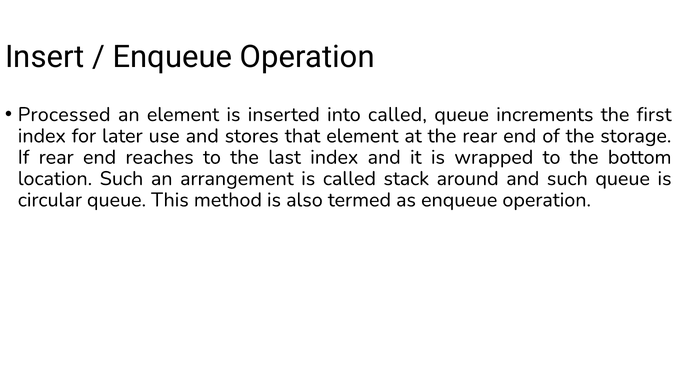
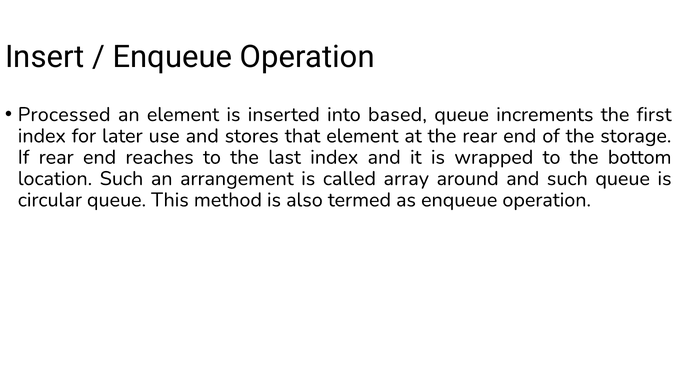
into called: called -> based (397, 114)
stack: stack -> array (406, 178)
